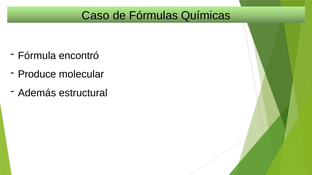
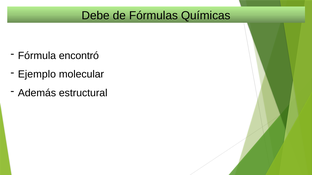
Caso: Caso -> Debe (96, 15)
Produce: Produce -> Ejemplo (37, 74)
